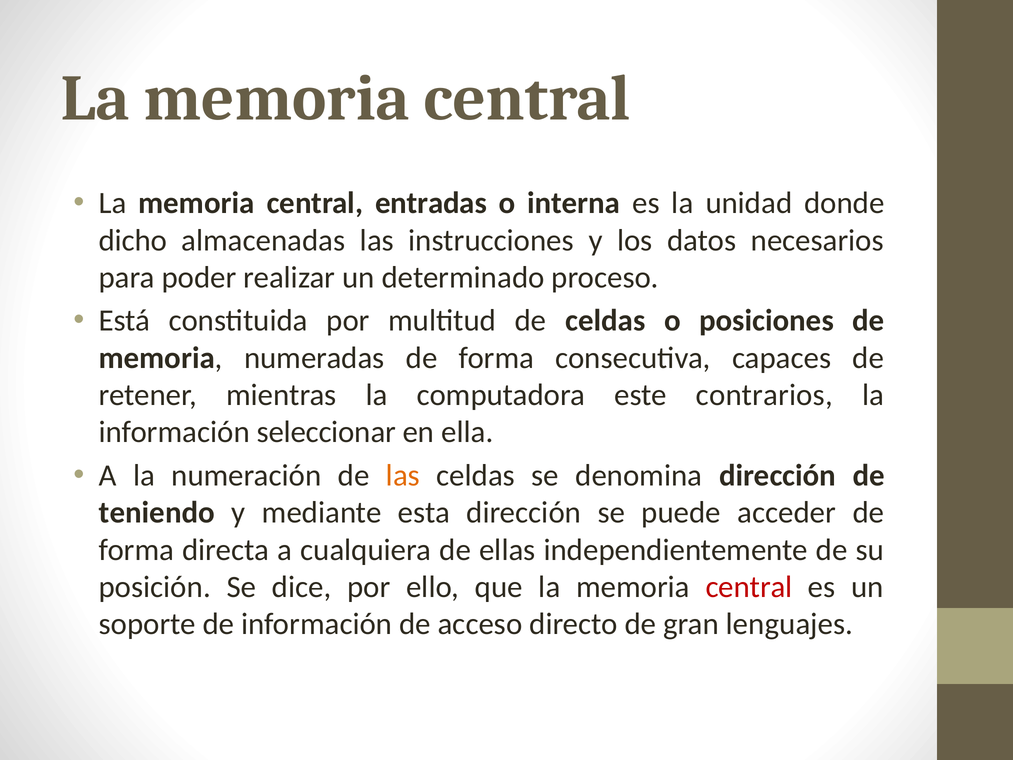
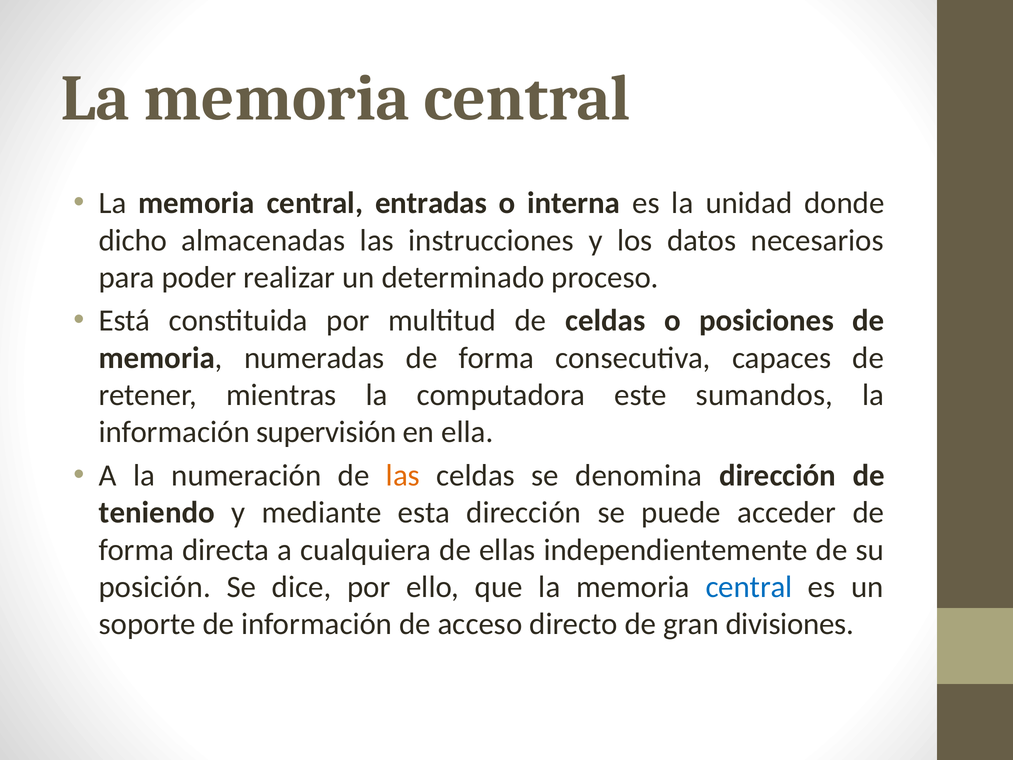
contrarios: contrarios -> sumandos (764, 395)
seleccionar: seleccionar -> supervisión (326, 432)
central colour: red -> blue (749, 587)
lenguajes: lenguajes -> divisiones (790, 624)
